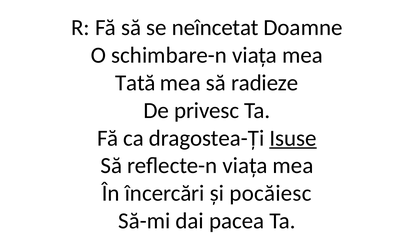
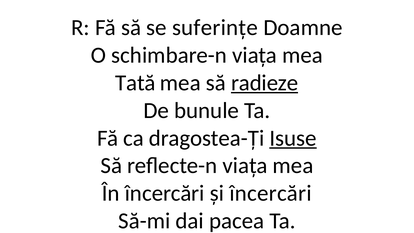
neîncetat: neîncetat -> suferințe (215, 28)
radieze underline: none -> present (265, 83)
privesc: privesc -> bunule (207, 110)
și pocăiesc: pocăiesc -> încercări (271, 193)
